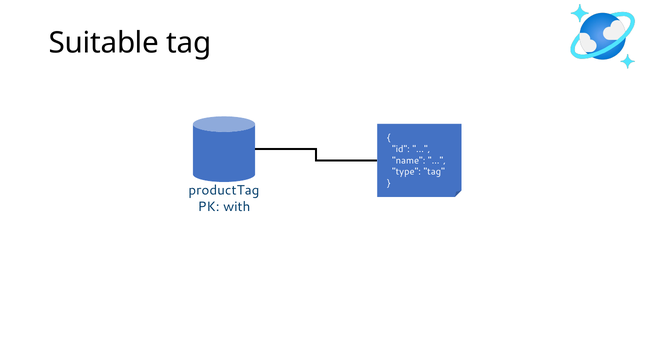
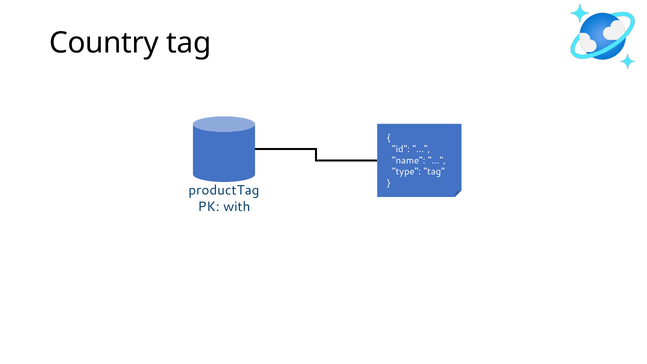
Suitable: Suitable -> Country (104, 43)
